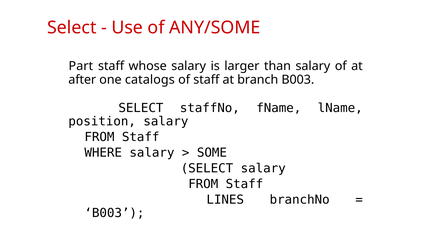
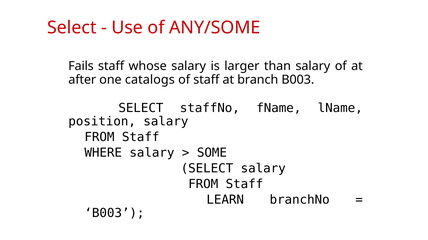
Part: Part -> Fails (81, 66)
LINES: LINES -> LEARN (225, 200)
